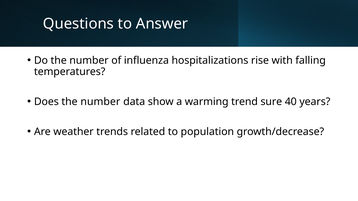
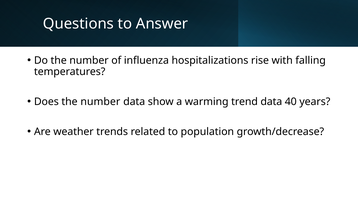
trend sure: sure -> data (271, 102)
